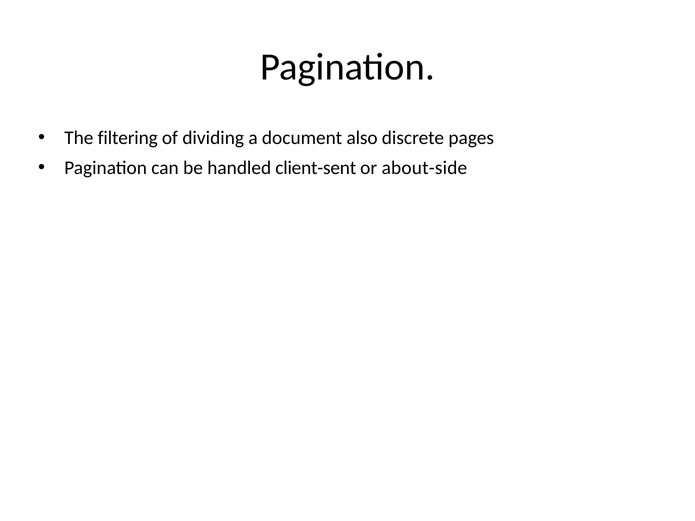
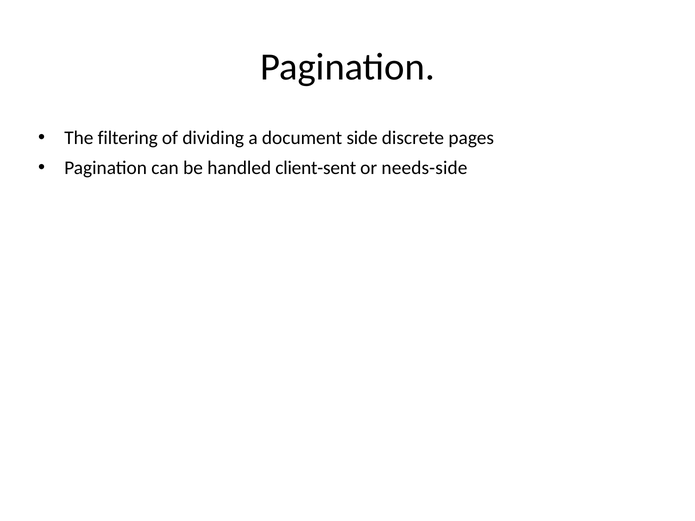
also: also -> side (362, 138)
about-side: about-side -> needs-side (424, 168)
